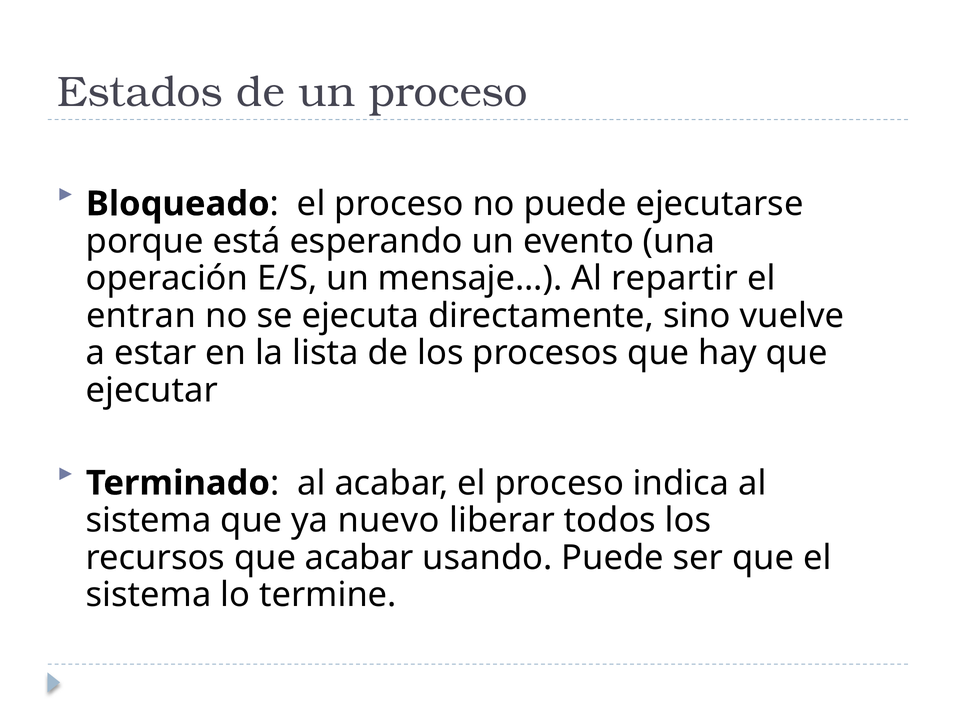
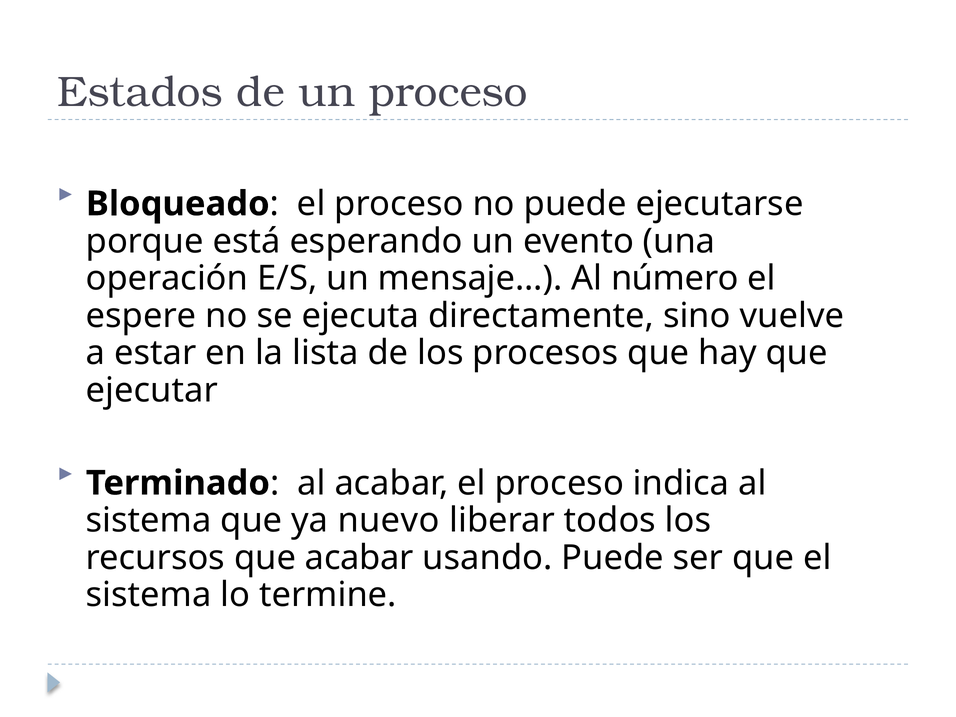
repartir: repartir -> número (675, 278)
entran: entran -> espere (141, 316)
